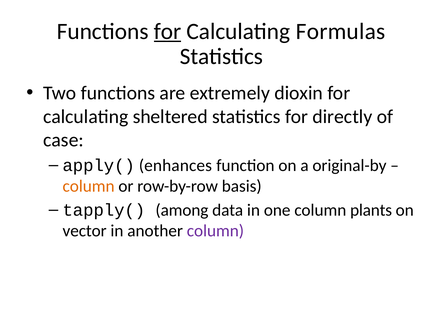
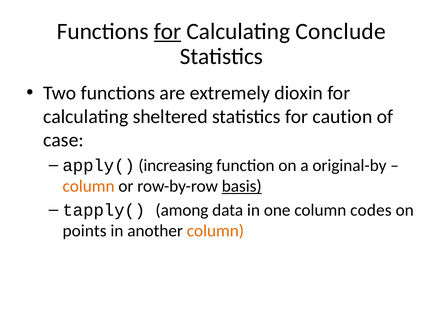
Formulas: Formulas -> Conclude (341, 31)
directly: directly -> caution (342, 117)
enhances: enhances -> increasing (176, 166)
basis underline: none -> present (242, 186)
plants: plants -> codes (371, 210)
vector: vector -> points (85, 231)
column colour: purple -> orange (215, 231)
